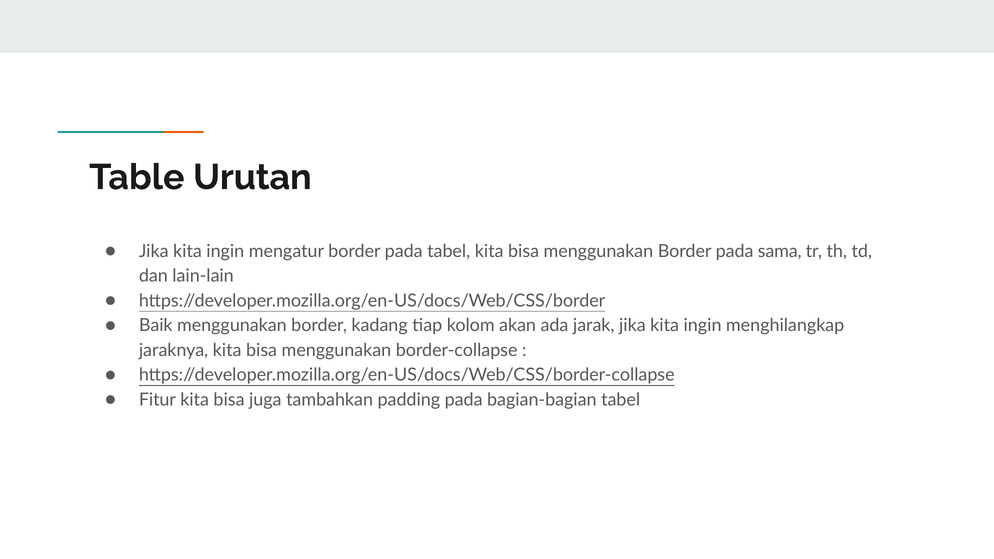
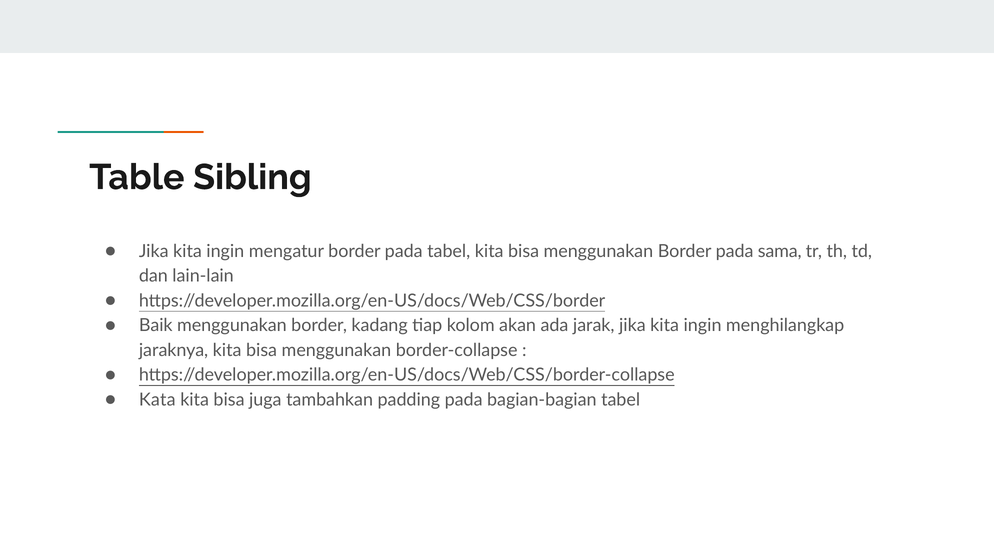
Urutan: Urutan -> Sibling (252, 177)
Fitur: Fitur -> Kata (157, 400)
